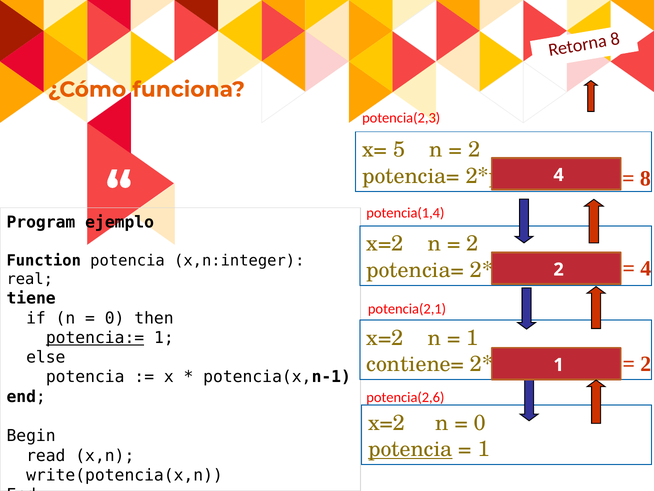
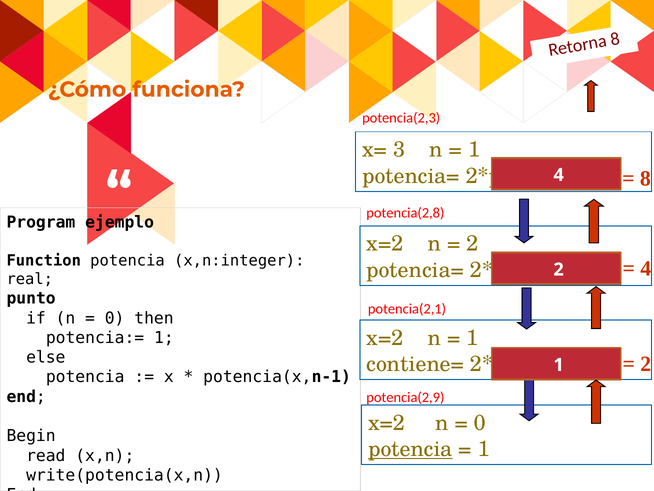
5: 5 -> 3 (399, 150)
2: 2 -> 1 (474, 150)
potencia(1,4: potencia(1,4 -> potencia(2,8 (405, 213)
tiene: tiene -> punto (31, 298)
potencia:= underline: present -> none (95, 337)
potencia(2,6: potencia(2,6 -> potencia(2,9 (405, 397)
